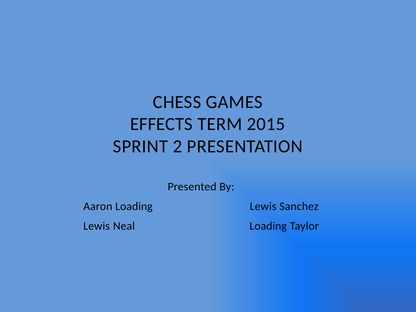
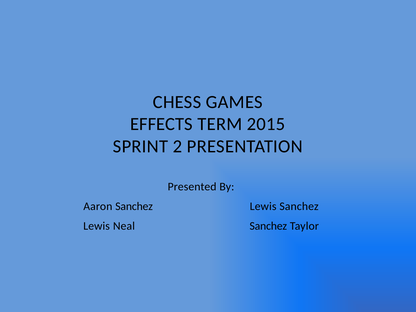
Aaron Loading: Loading -> Sanchez (134, 206)
Neal Loading: Loading -> Sanchez (268, 226)
